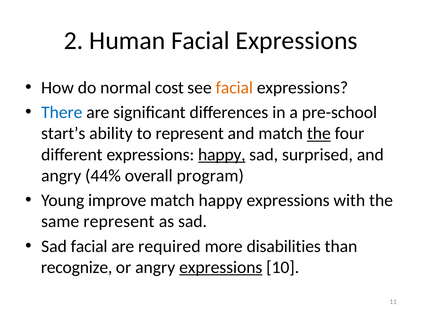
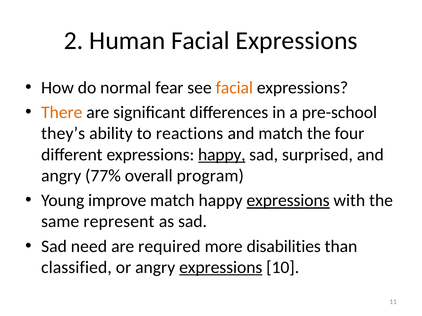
cost: cost -> fear (169, 88)
There colour: blue -> orange (62, 113)
start’s: start’s -> they’s (63, 134)
to represent: represent -> reactions (190, 134)
the underline: present -> none (319, 134)
44%: 44% -> 77% (103, 176)
expressions underline: none -> present (288, 201)
Sad facial: facial -> need (89, 247)
recognize: recognize -> classified (76, 268)
